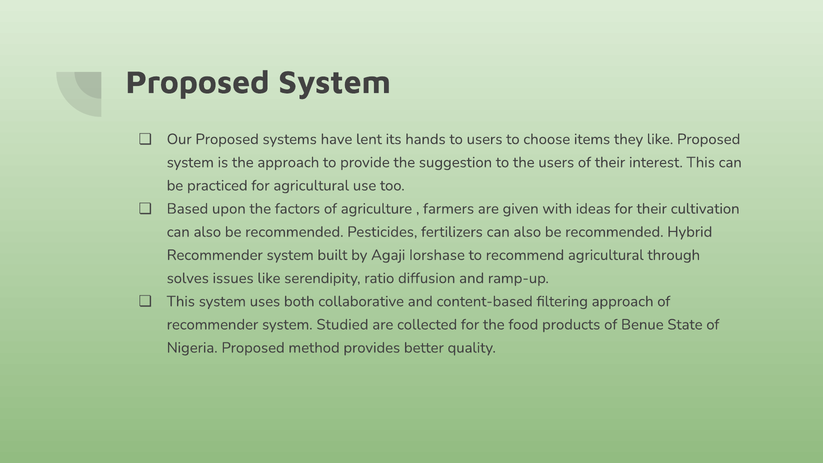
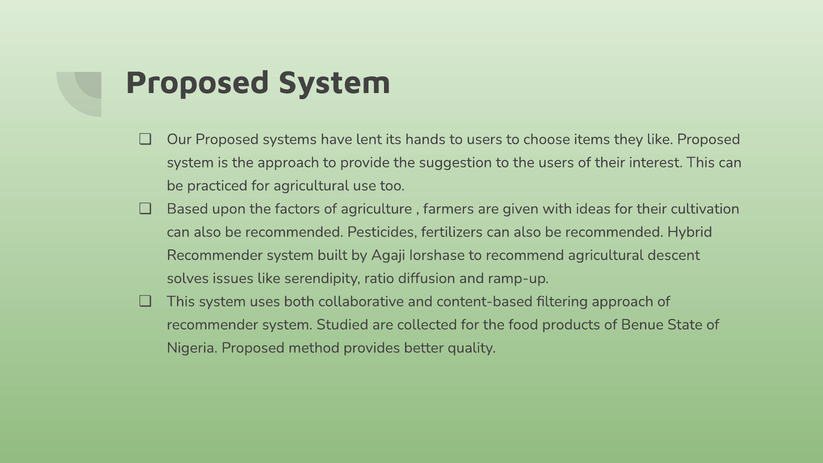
through: through -> descent (674, 255)
